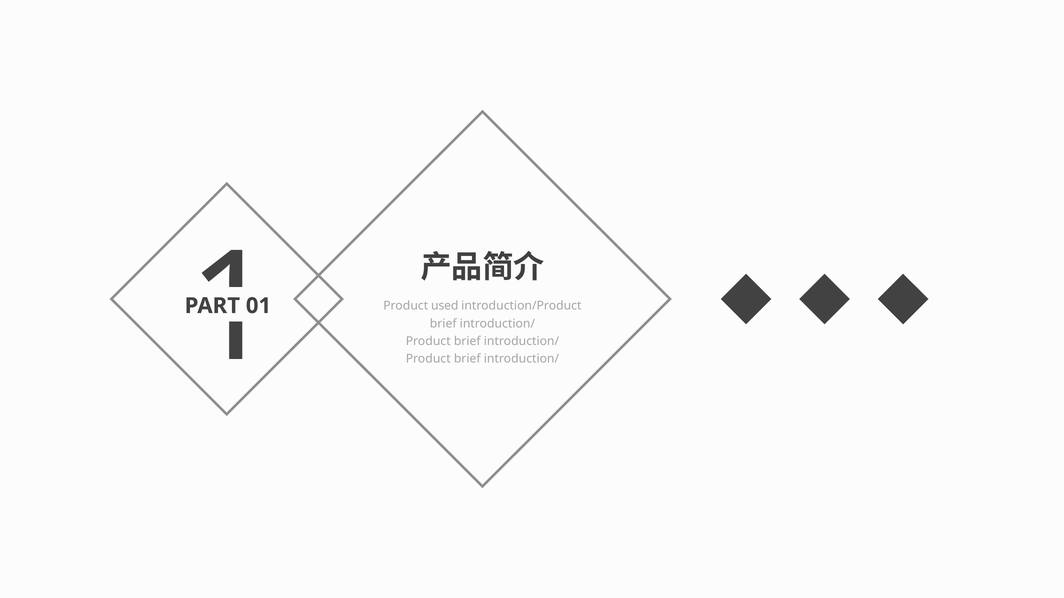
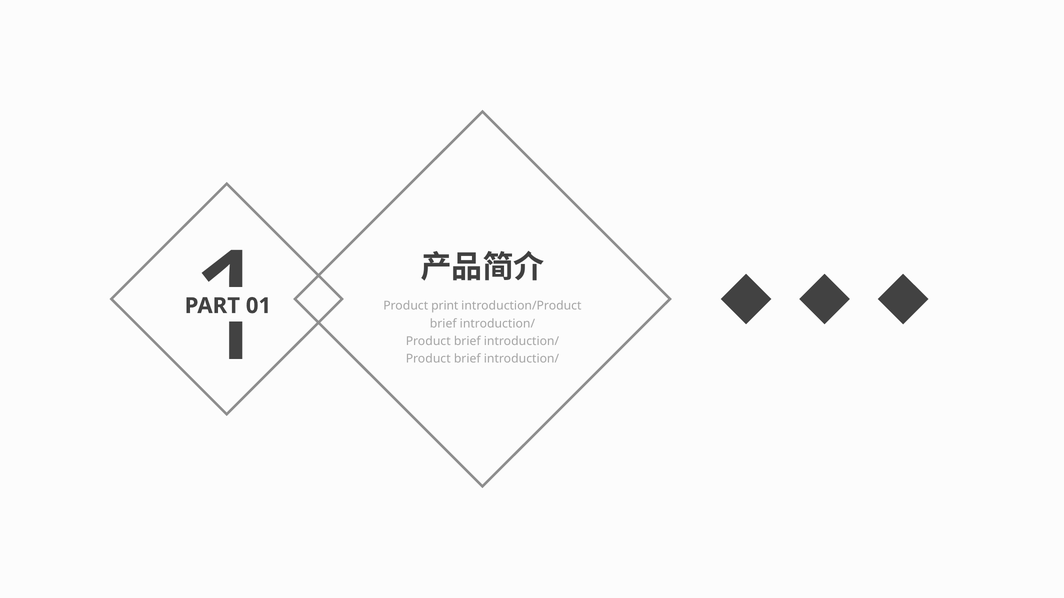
used: used -> print (445, 306)
